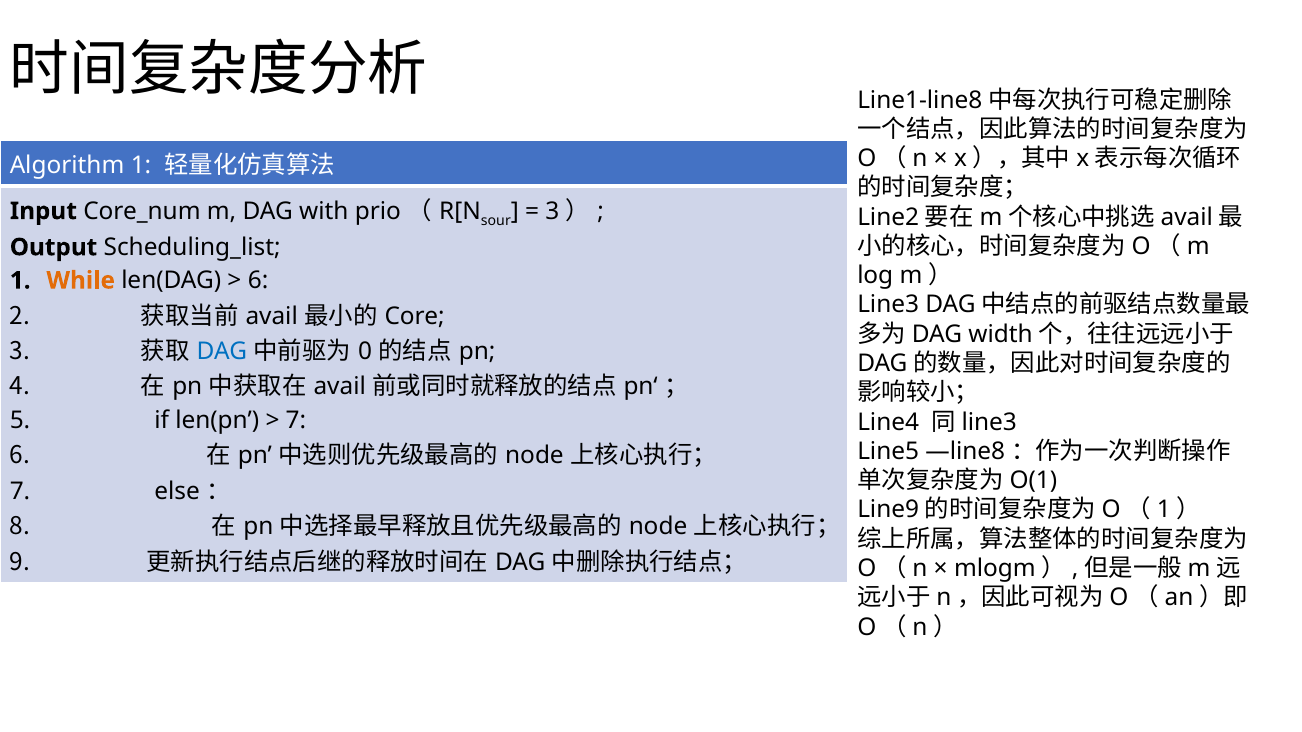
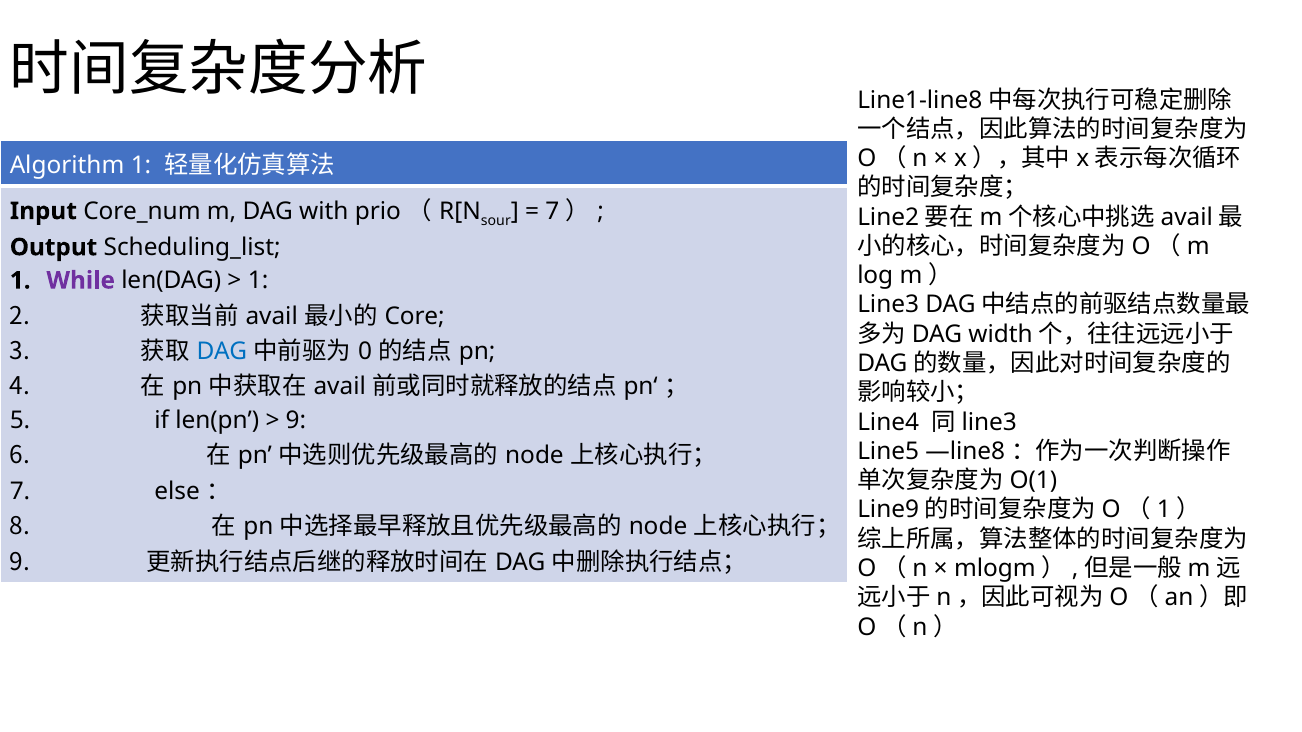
3: 3 -> 7 (552, 211)
While colour: orange -> purple (81, 281)
6: 6 -> 1 (258, 281)
7: 7 -> 9 (296, 420)
